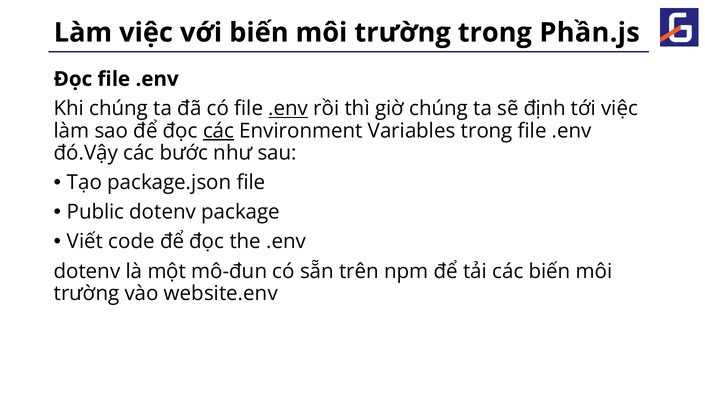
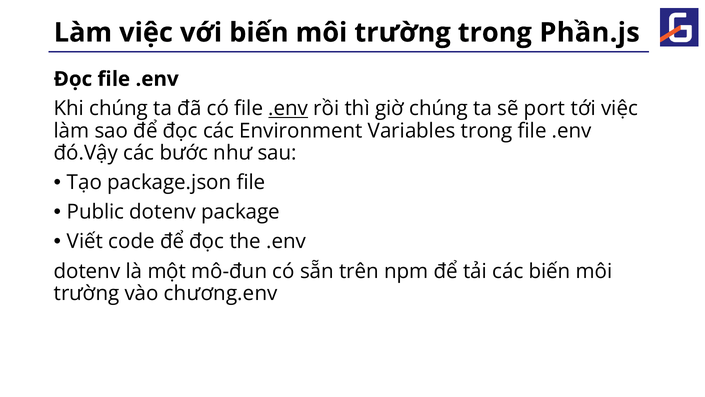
định: định -> port (545, 108)
các underline: present -> none (219, 131)
website.env: website.env -> chương.env (221, 293)
